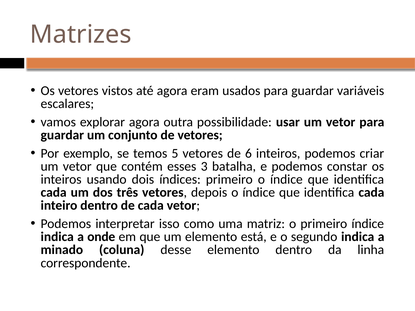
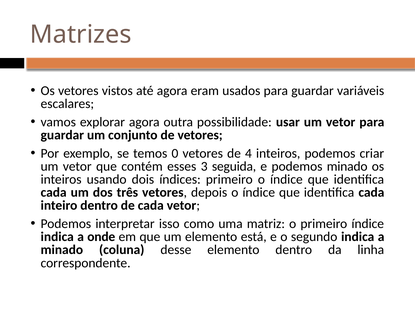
5: 5 -> 0 (175, 154)
6: 6 -> 4 (248, 154)
batalha: batalha -> seguida (234, 167)
podemos constar: constar -> minado (347, 167)
